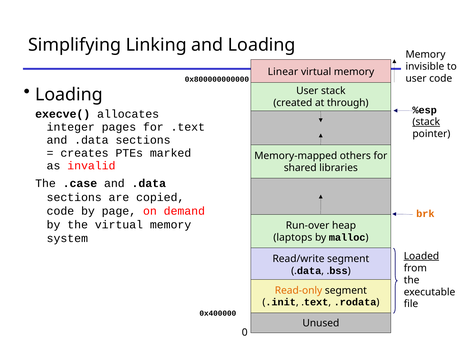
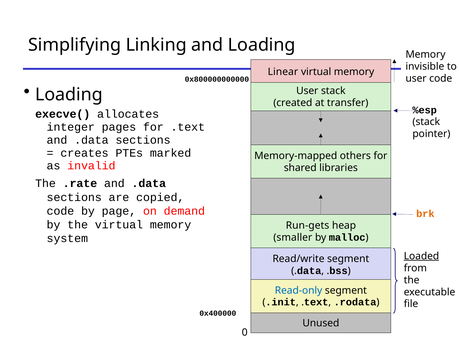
through: through -> transfer (348, 103)
stack underline: present -> none (426, 122)
.case: .case -> .rate (80, 184)
Run-over: Run-over -> Run-gets (308, 226)
laptops: laptops -> smaller (293, 238)
Read-only colour: orange -> blue (299, 291)
